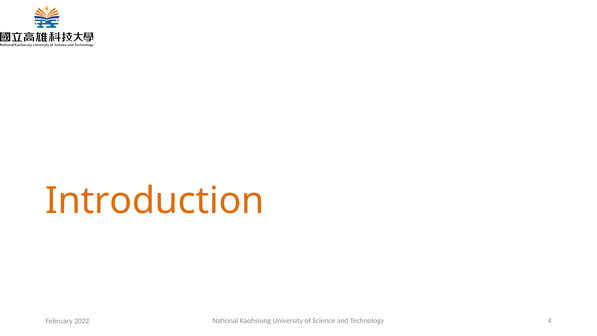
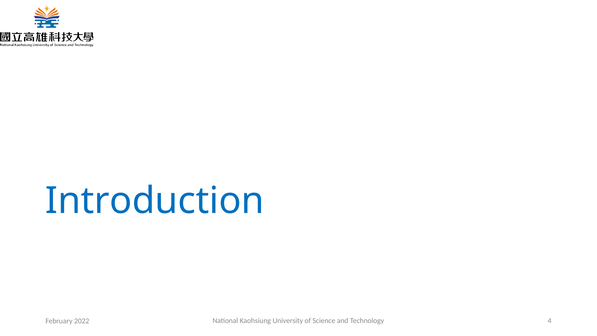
Introduction colour: orange -> blue (155, 201)
